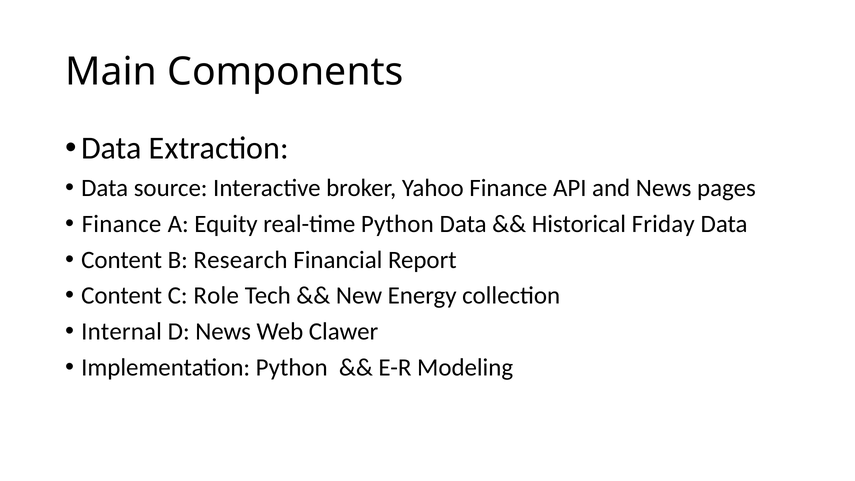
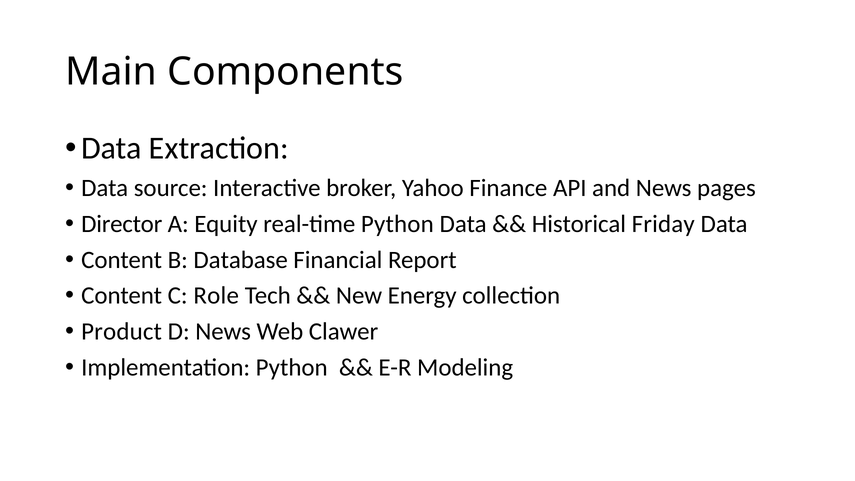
Finance: Finance -> Director (122, 224)
Research: Research -> Database (241, 260)
Internal: Internal -> Product (122, 332)
